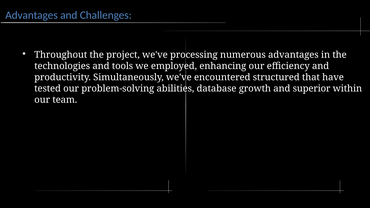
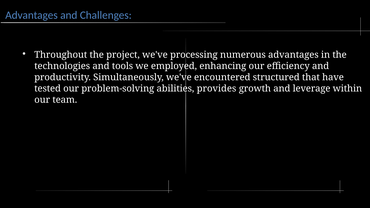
database: database -> provides (216, 89)
superior: superior -> leverage (312, 89)
